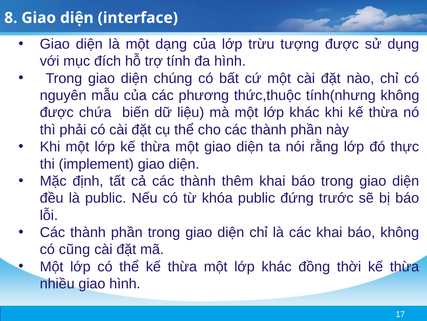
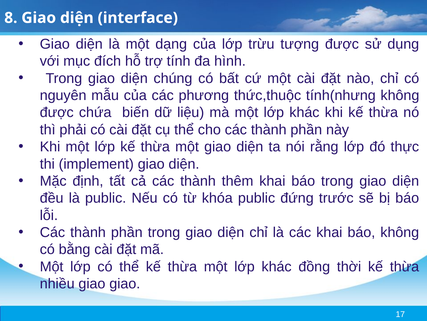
cũng: cũng -> bằng (75, 249)
giao hình: hình -> giao (125, 283)
